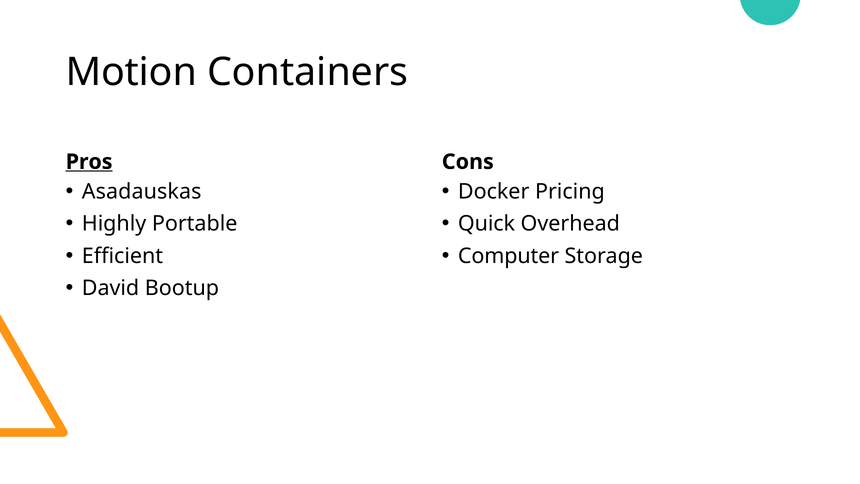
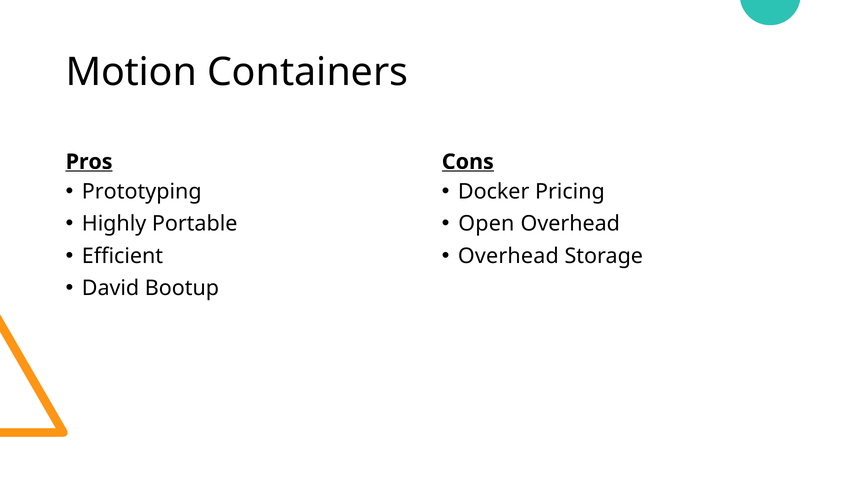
Cons underline: none -> present (468, 162)
Asadauskas: Asadauskas -> Prototyping (142, 191)
Quick: Quick -> Open (486, 224)
Computer: Computer -> Overhead (508, 256)
